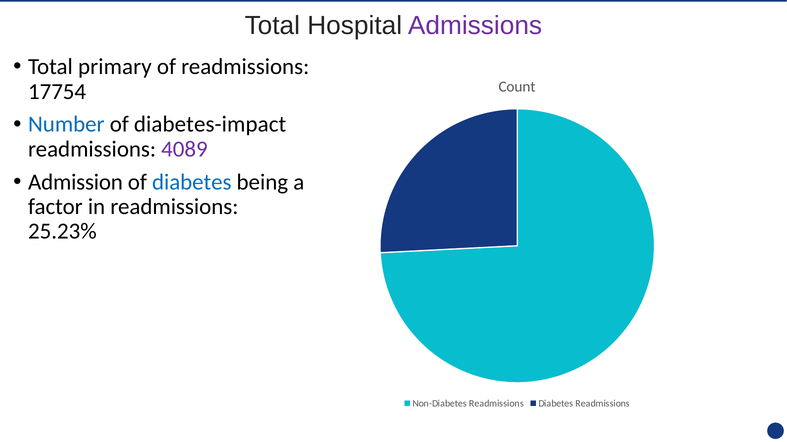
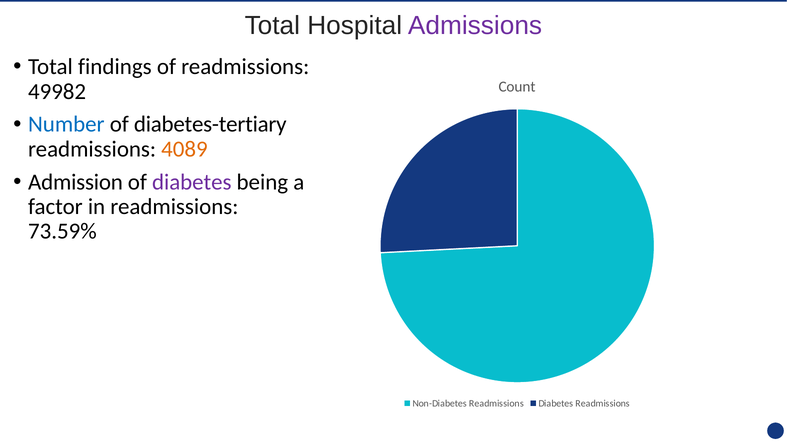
primary: primary -> findings (115, 67)
17754: 17754 -> 49982 (57, 92)
diabetes-impact: diabetes-impact -> diabetes-tertiary (210, 125)
4089 colour: purple -> orange (184, 149)
diabetes colour: blue -> purple (192, 182)
25.23%: 25.23% -> 73.59% (62, 232)
